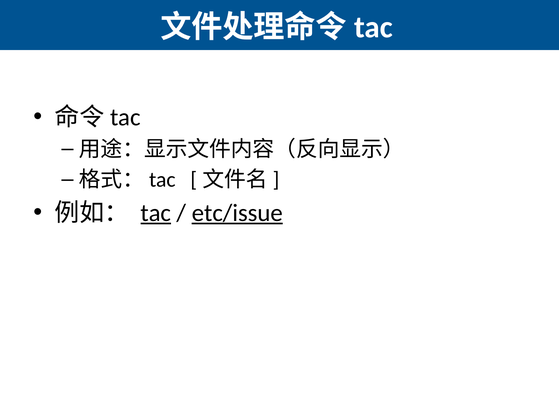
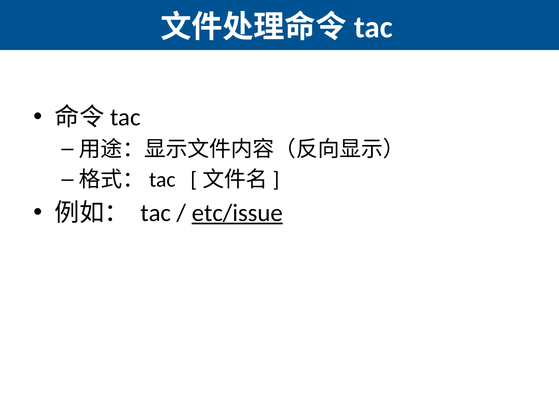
tac underline: present -> none (156, 213)
